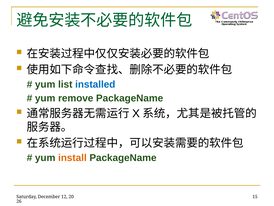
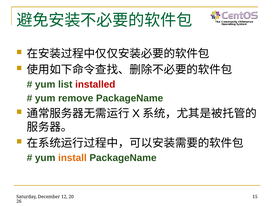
installed colour: blue -> red (95, 84)
